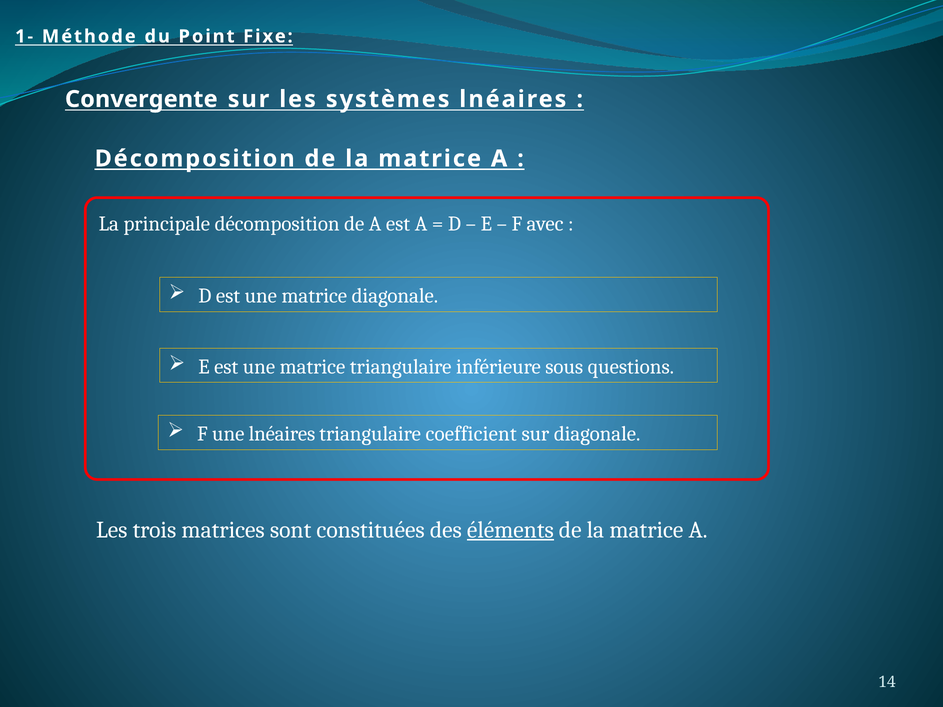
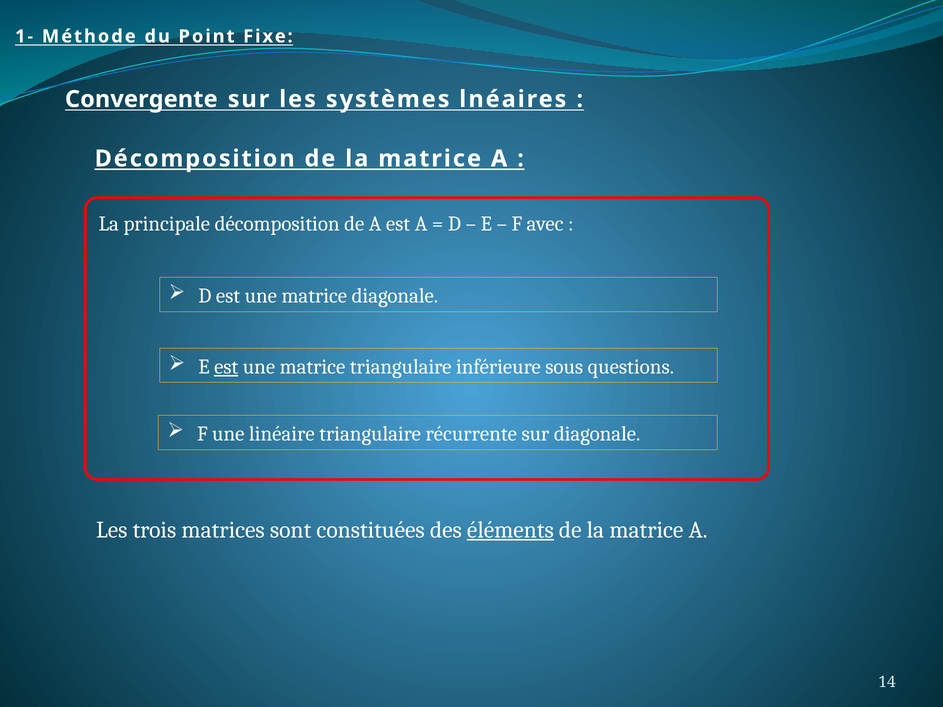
est underline: none -> present (226, 367)
une lnéaires: lnéaires -> linéaire (282, 434)
coefficient: coefficient -> récurrente (471, 434)
